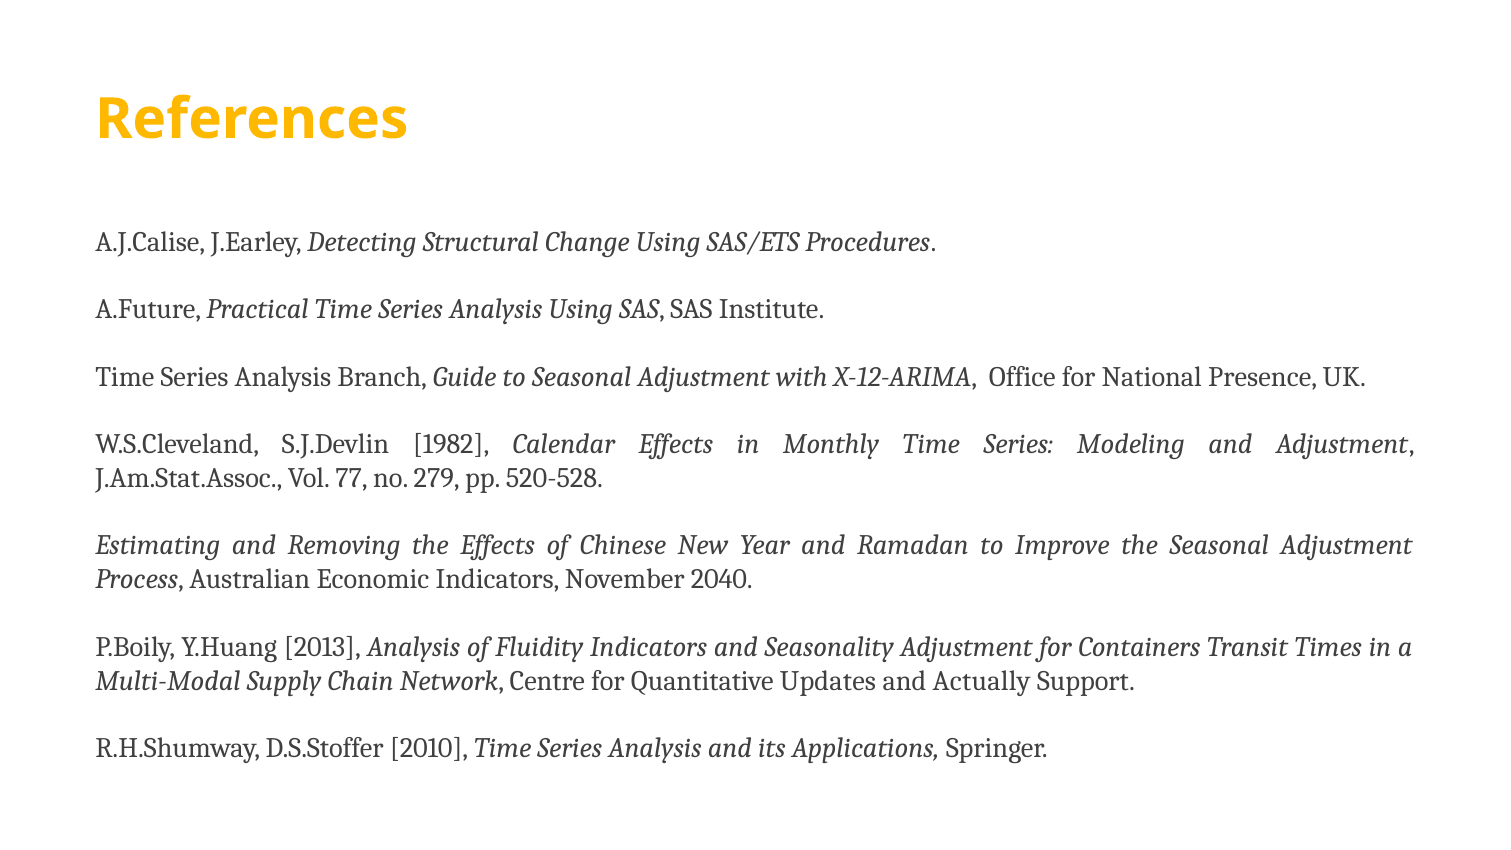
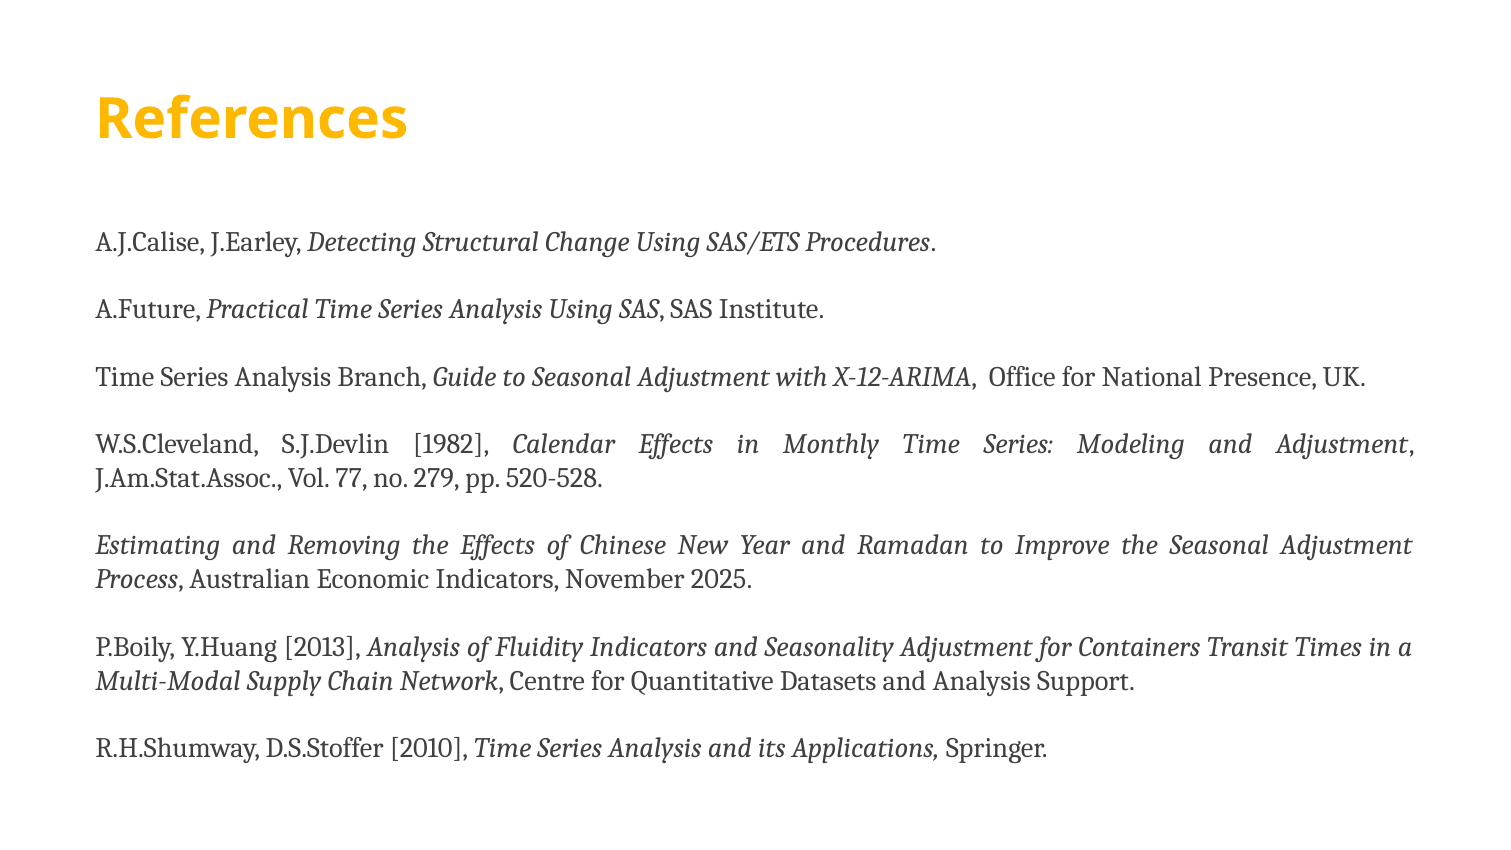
2040: 2040 -> 2025 (722, 580)
Updates: Updates -> Datasets (828, 681)
and Actually: Actually -> Analysis (982, 681)
